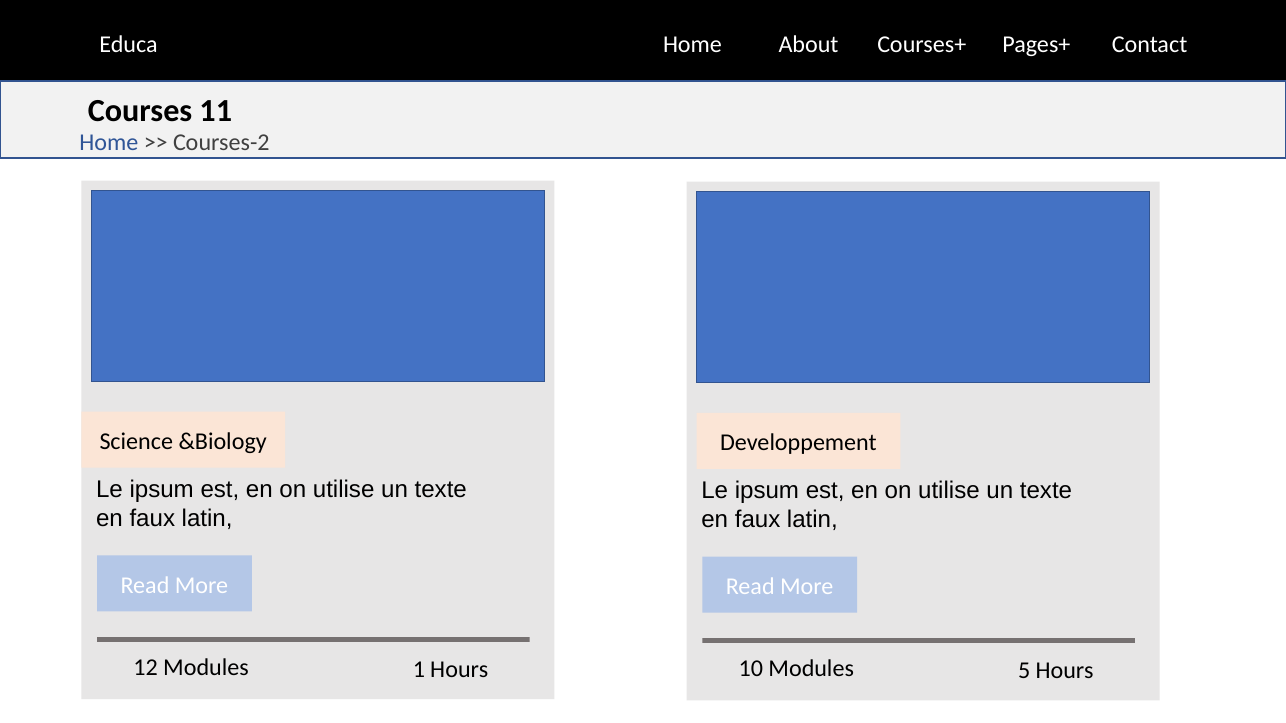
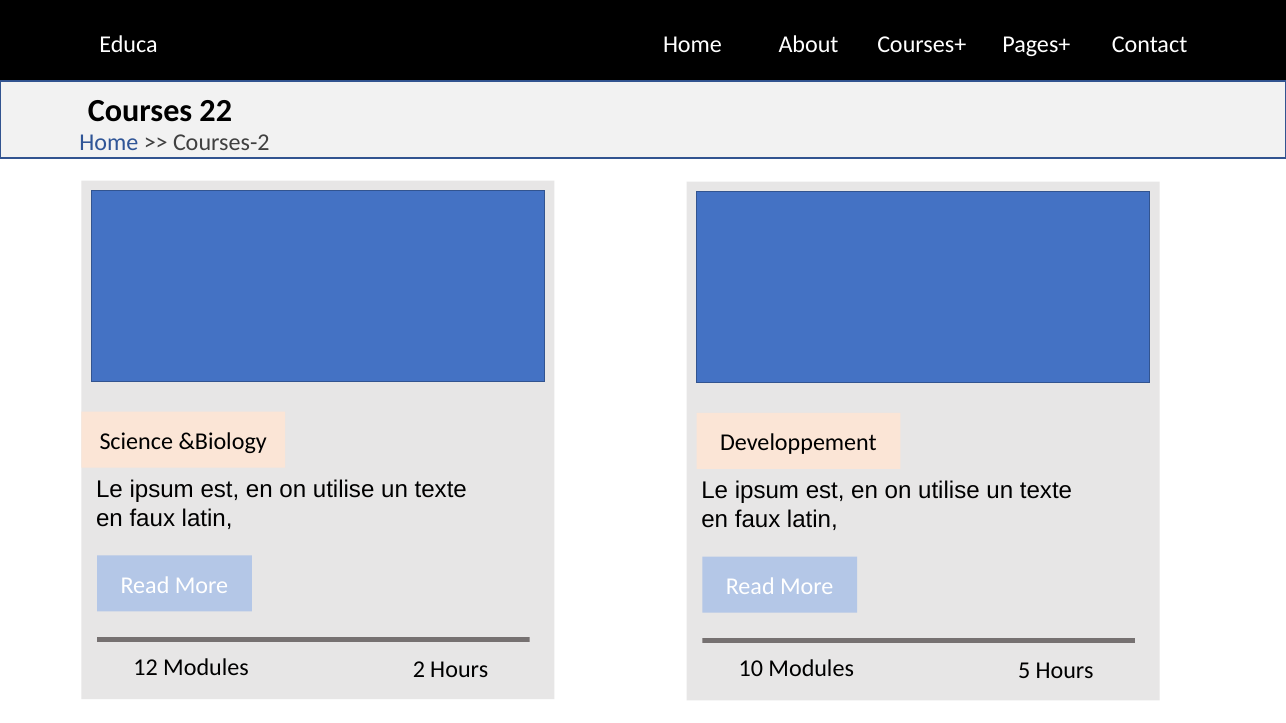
11: 11 -> 22 (216, 111)
1: 1 -> 2 (419, 669)
